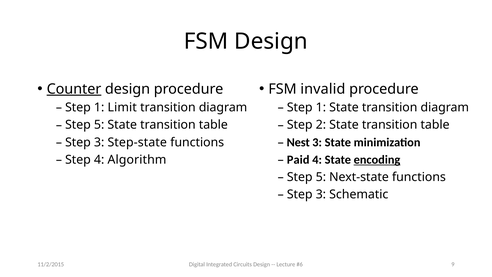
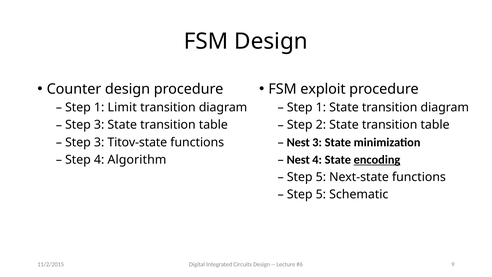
Counter underline: present -> none (74, 89)
invalid: invalid -> exploit (323, 89)
5: 5 -> 3 (99, 125)
Step-state: Step-state -> Titov-state (137, 142)
Paid: Paid -> Nest (298, 160)
3: 3 -> 5 (321, 194)
